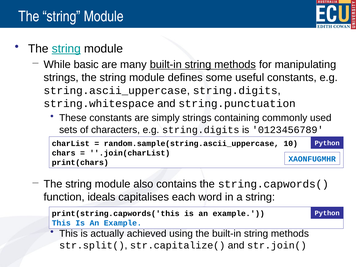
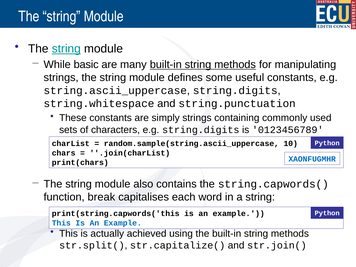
ideals: ideals -> break (101, 197)
